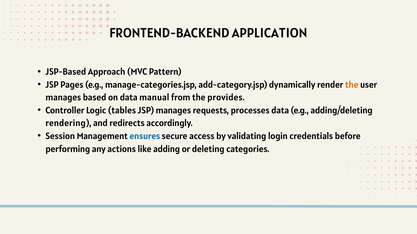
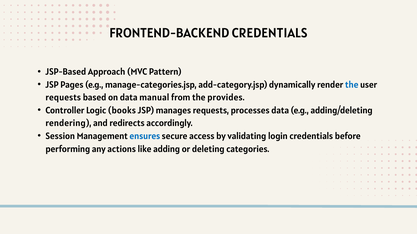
FRONTEND-BACKEND APPLICATION: APPLICATION -> CREDENTIALS (270, 33)
the colour: orange -> blue (352, 85)
manages: manages -> requests (63, 98)
tables: tables -> books (122, 111)
